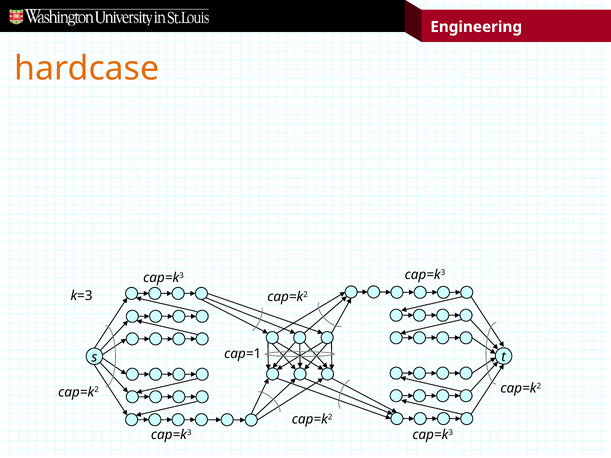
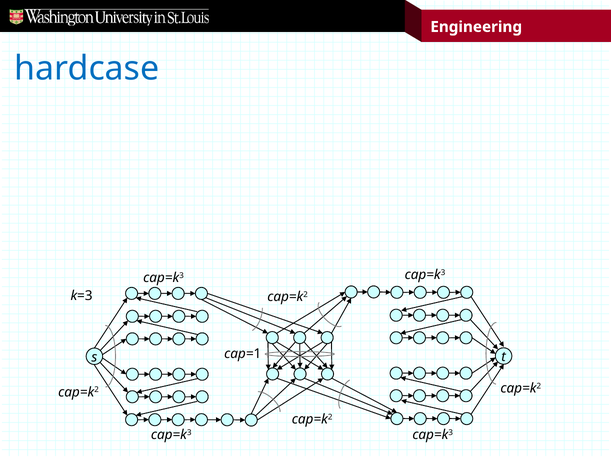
hardcase colour: orange -> blue (87, 68)
